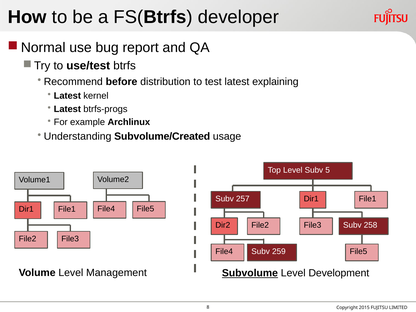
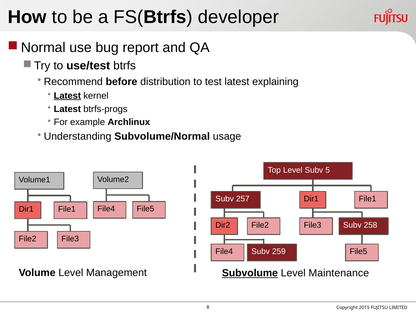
Latest underline: none -> present (67, 96)
Subvolume/Created: Subvolume/Created -> Subvolume/Normal (162, 136)
Development: Development -> Maintenance (339, 273)
